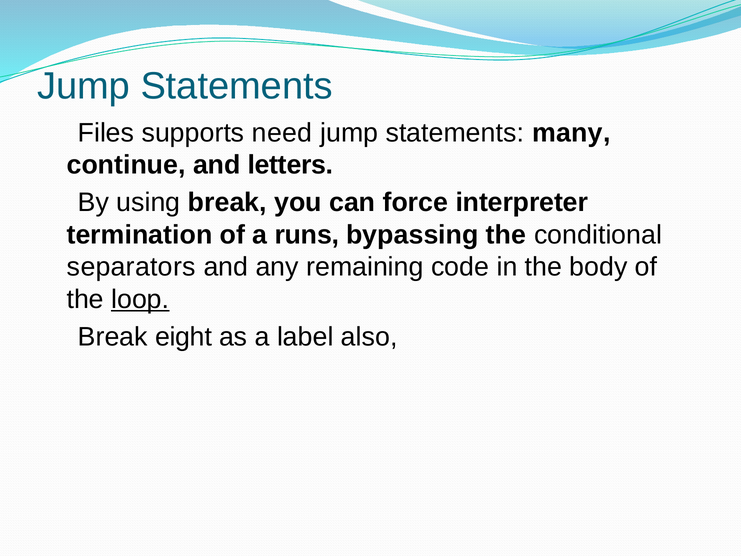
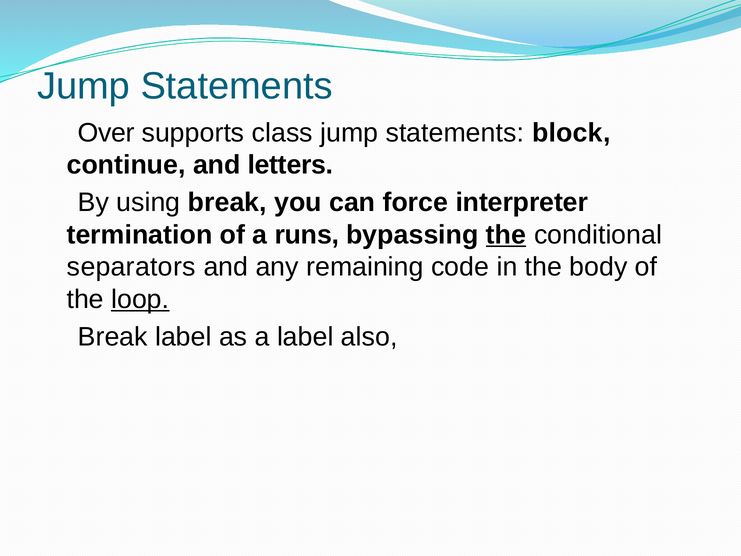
Files: Files -> Over (106, 133)
need: need -> class (282, 133)
many: many -> block (571, 133)
the underline: none -> present (506, 235)
Break eight: eight -> label (183, 337)
